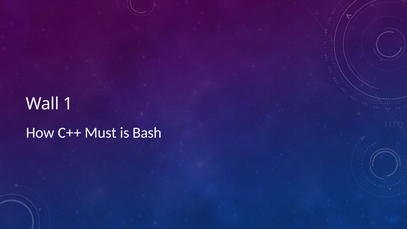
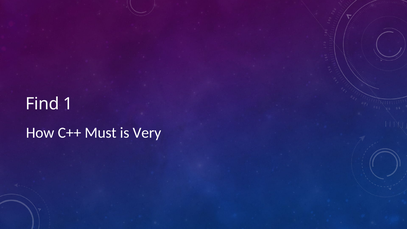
Wall: Wall -> Find (42, 104)
Bash: Bash -> Very (147, 133)
